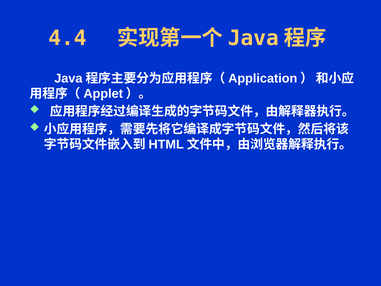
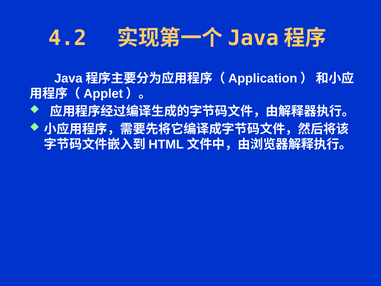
4.4: 4.4 -> 4.2 (68, 38)
